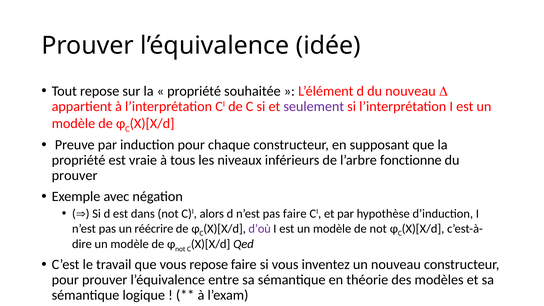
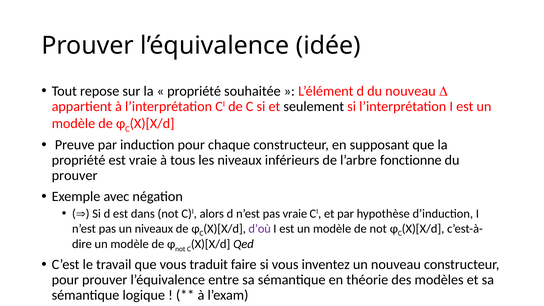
seulement colour: purple -> black (314, 106)
pas faire: faire -> vraie (295, 214)
un réécrire: réécrire -> niveaux (154, 229)
vous repose: repose -> traduit (209, 264)
